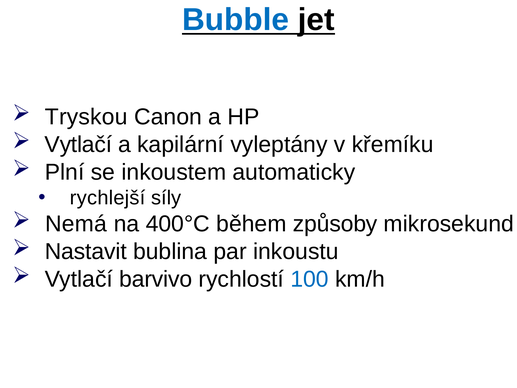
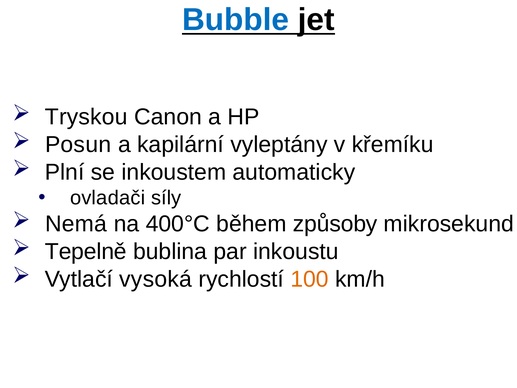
Vytlačí: Vytlačí -> Posun (78, 145)
rychlejší: rychlejší -> ovladači (108, 198)
Nastavit: Nastavit -> Tepelně (86, 251)
barvivo: barvivo -> vysoká (156, 279)
100 colour: blue -> orange (310, 279)
